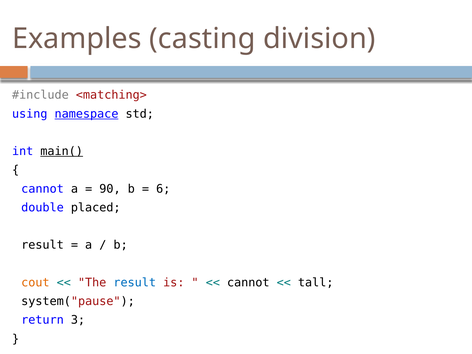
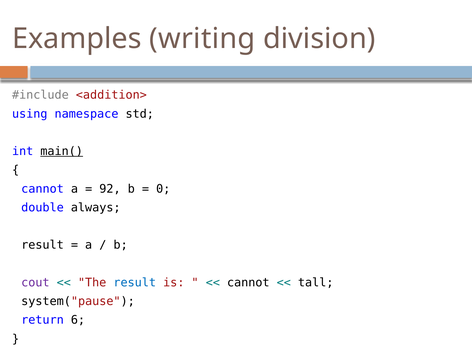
casting: casting -> writing (202, 39)
<matching>: <matching> -> <addition> (111, 95)
namespace underline: present -> none (87, 114)
90: 90 -> 92 (110, 189)
6: 6 -> 0 (163, 189)
placed: placed -> always (96, 208)
cout colour: orange -> purple (35, 283)
3: 3 -> 6 (78, 320)
